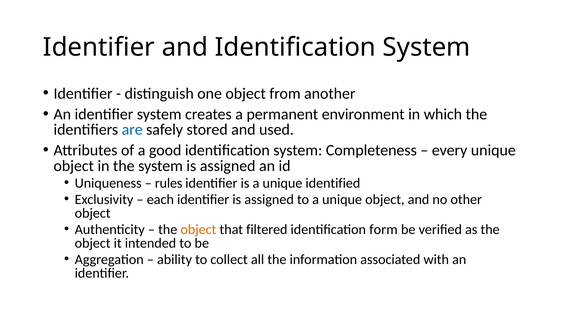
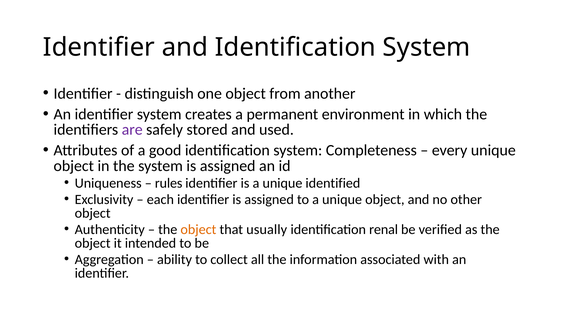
are colour: blue -> purple (132, 130)
filtered: filtered -> usually (267, 230)
form: form -> renal (384, 230)
